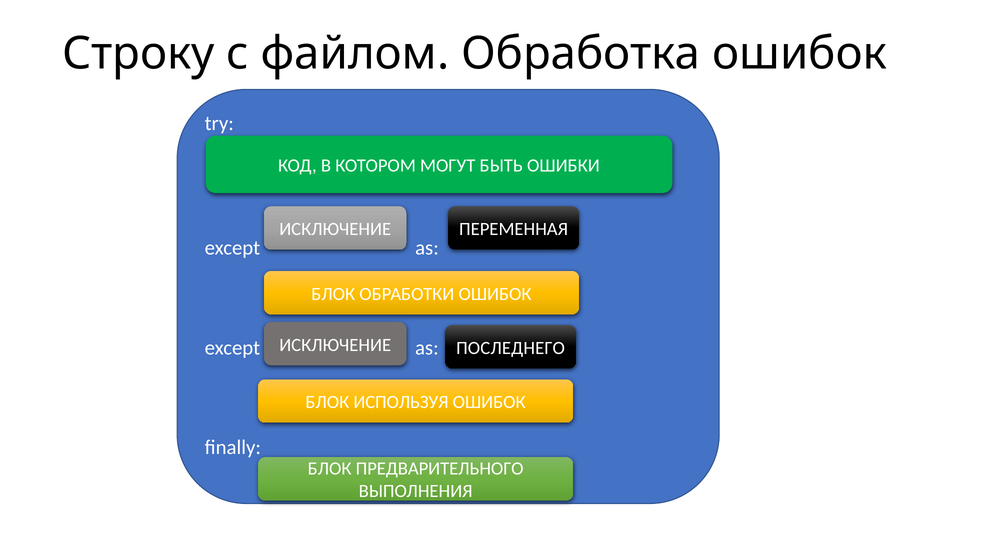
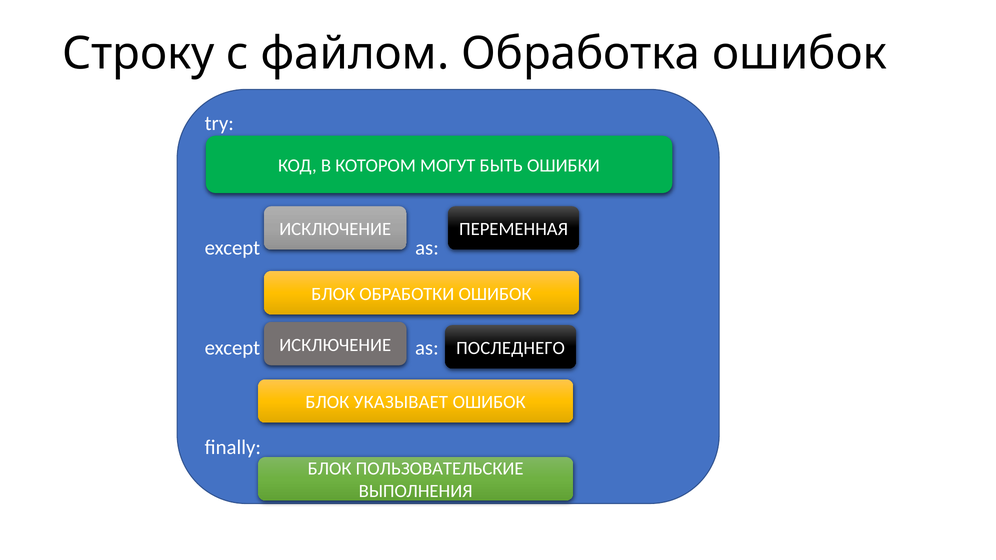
ИСПОЛЬЗУЯ: ИСПОЛЬЗУЯ -> УКАЗЫВАЕТ (401, 402)
ПРЕДВАРИТЕЛЬНОГО: ПРЕДВАРИТЕЛЬНОГО -> ПОЛЬЗОВАТЕЛЬСКИЕ (440, 469)
